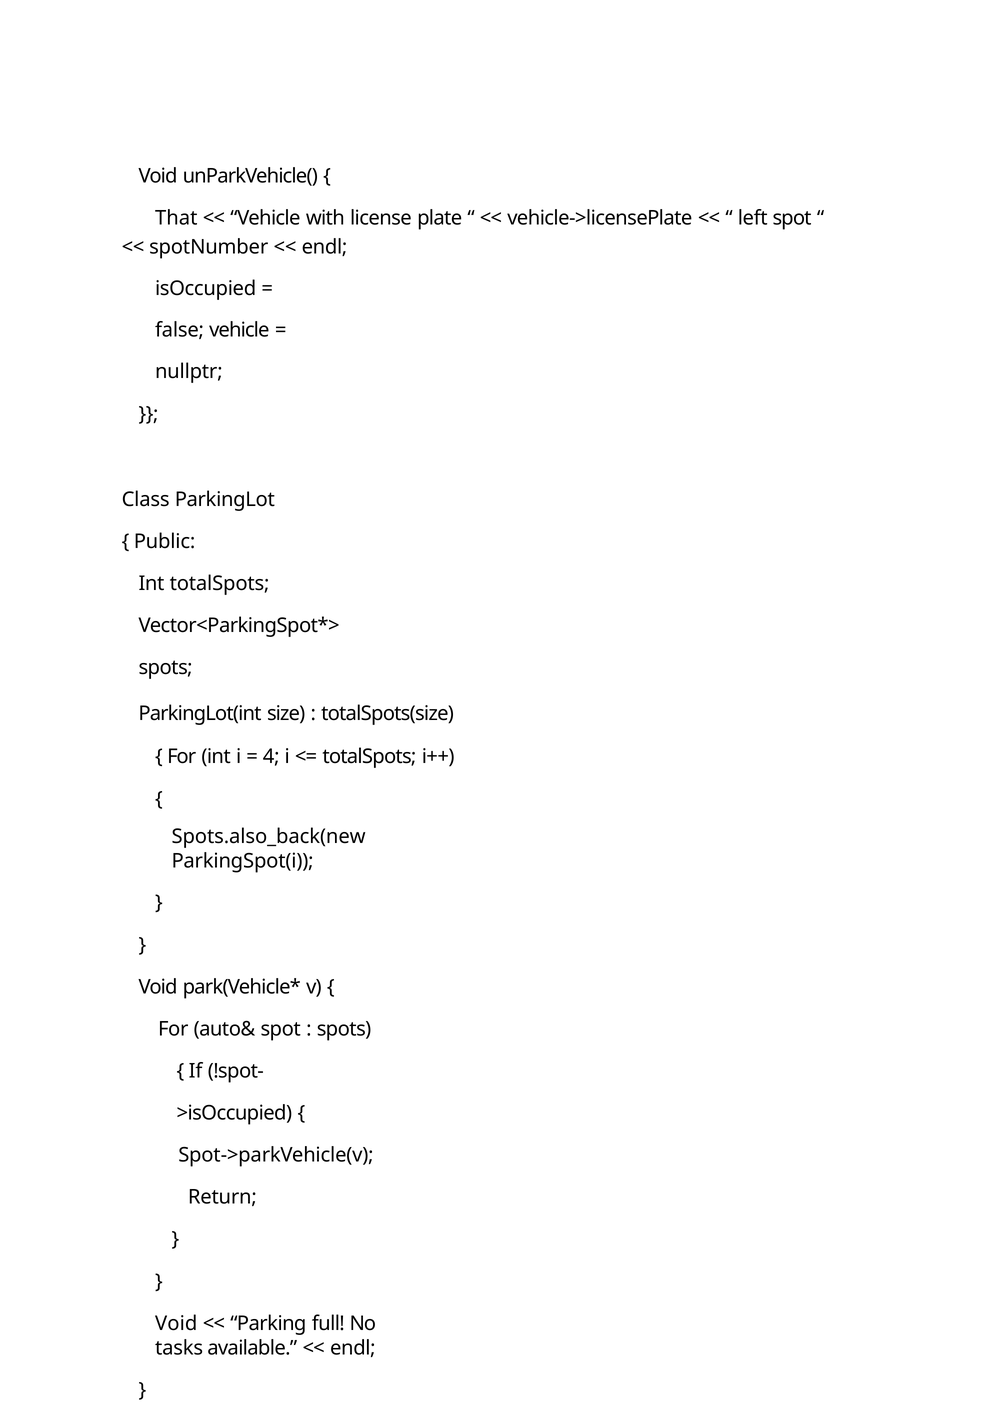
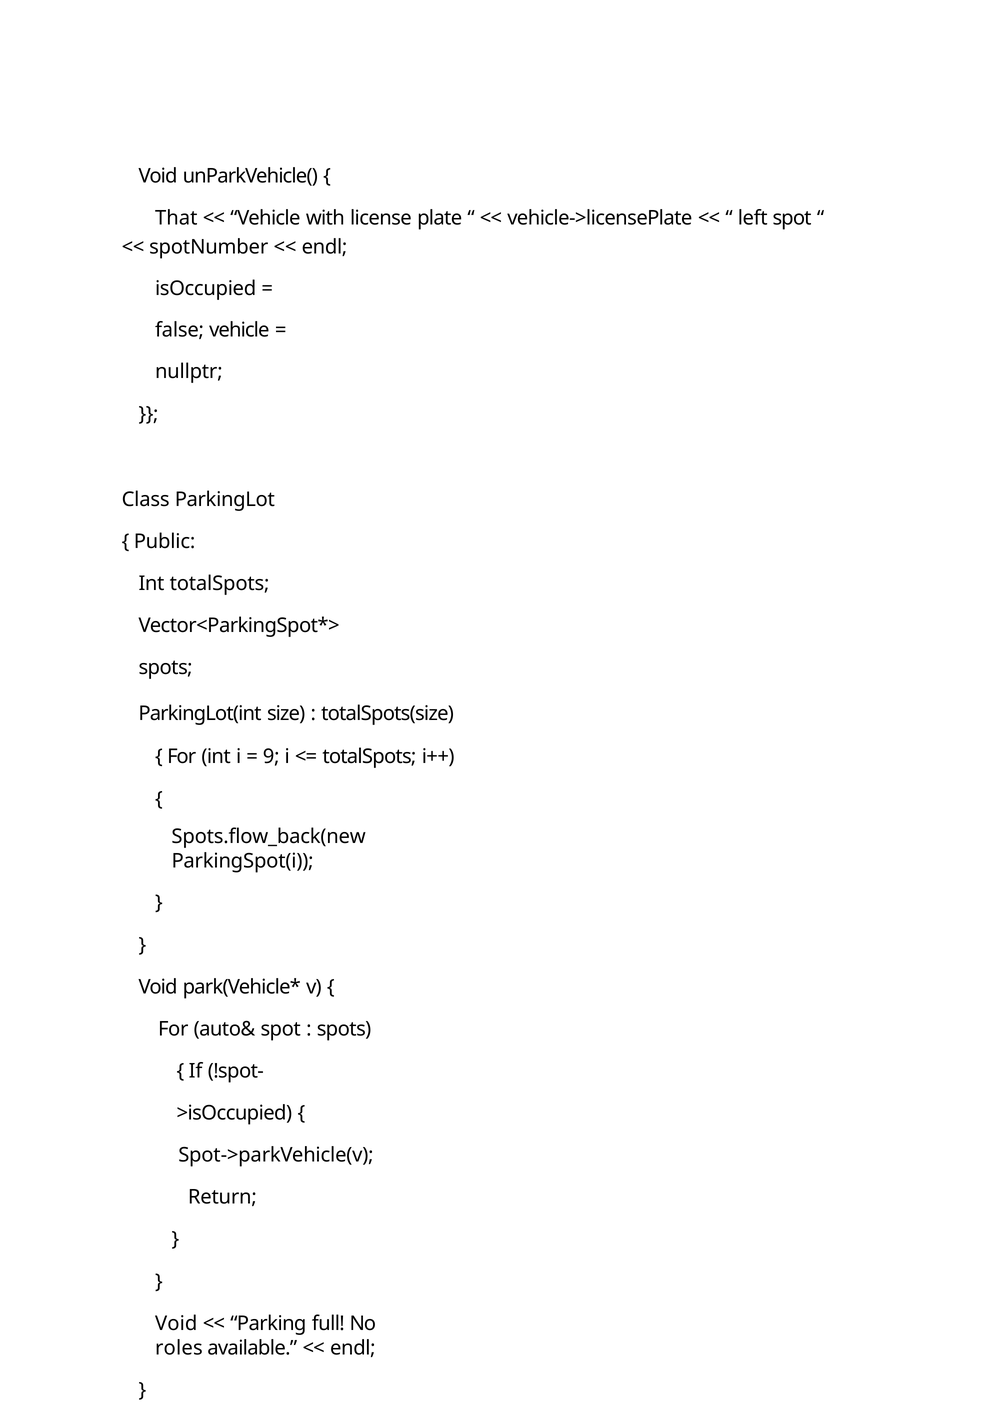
4: 4 -> 9 (271, 757)
Spots.also_back(new: Spots.also_back(new -> Spots.flow_back(new (269, 837)
tasks: tasks -> roles (179, 1348)
